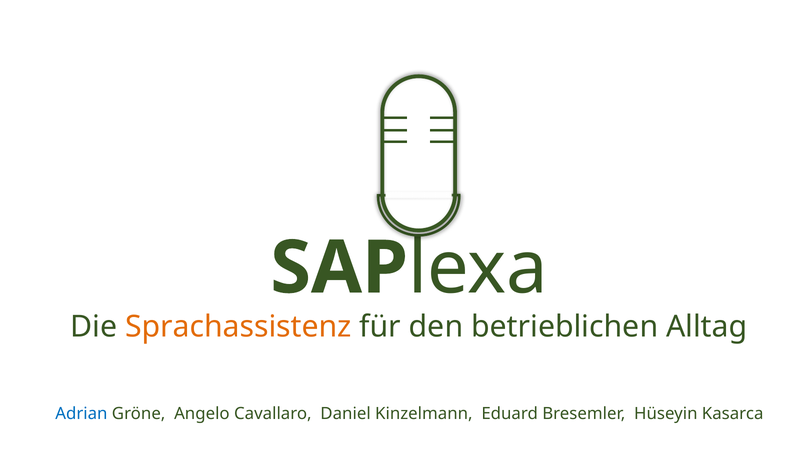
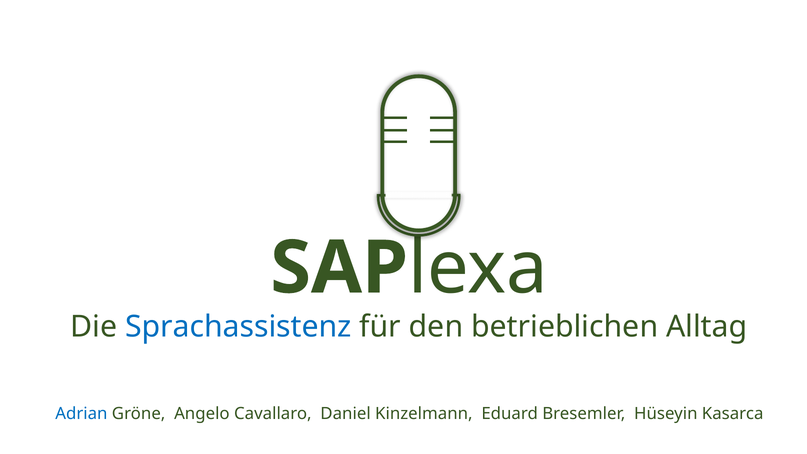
Sprachassistenz colour: orange -> blue (238, 327)
